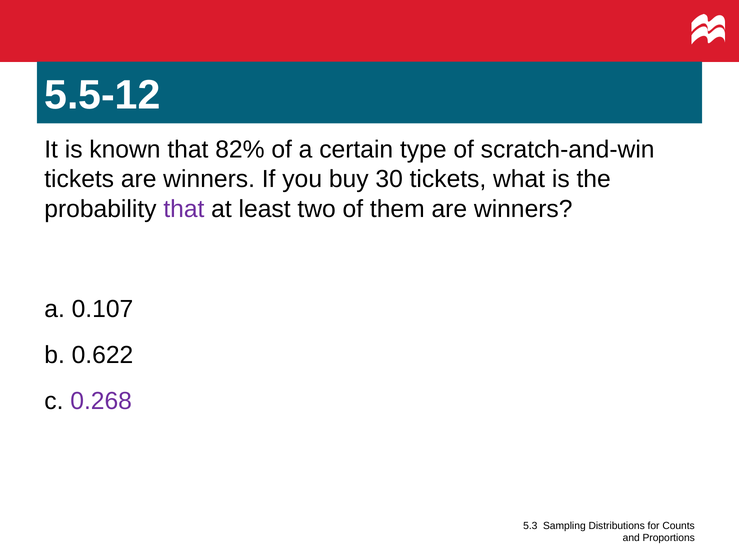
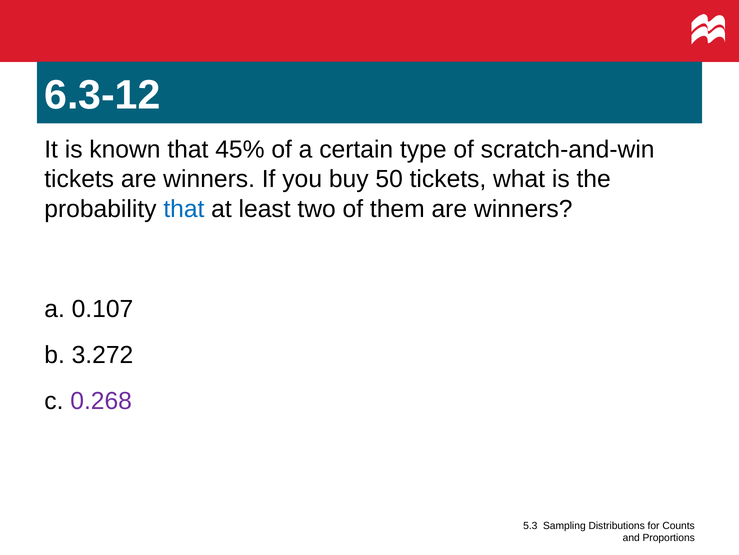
5.5-12: 5.5-12 -> 6.3-12 (102, 95)
82%: 82% -> 45% (240, 150)
30: 30 -> 50 (389, 179)
that colour: purple -> blue (184, 209)
0.622: 0.622 -> 3.272 (102, 355)
